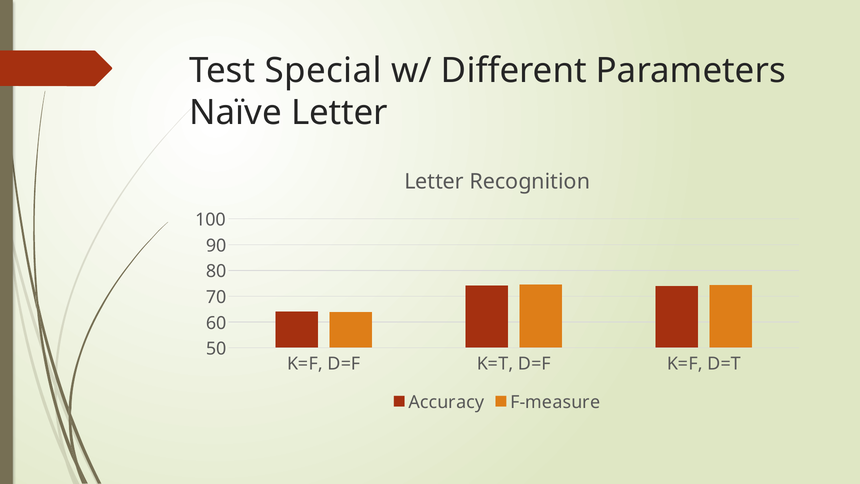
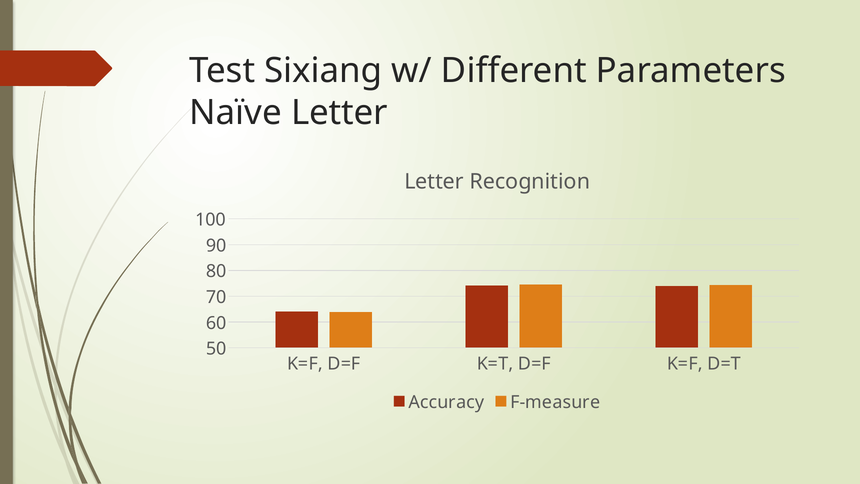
Special: Special -> Sixiang (323, 71)
